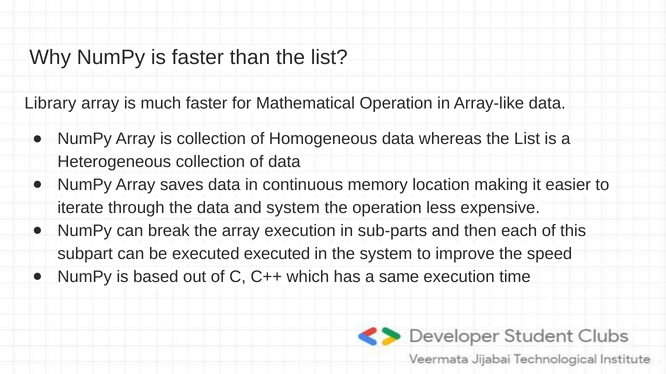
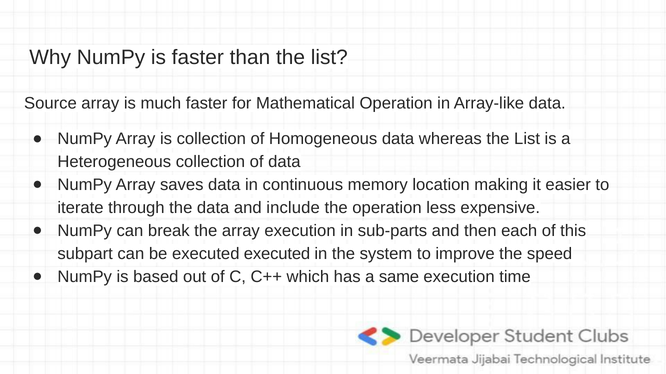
Library: Library -> Source (50, 103)
and system: system -> include (293, 208)
